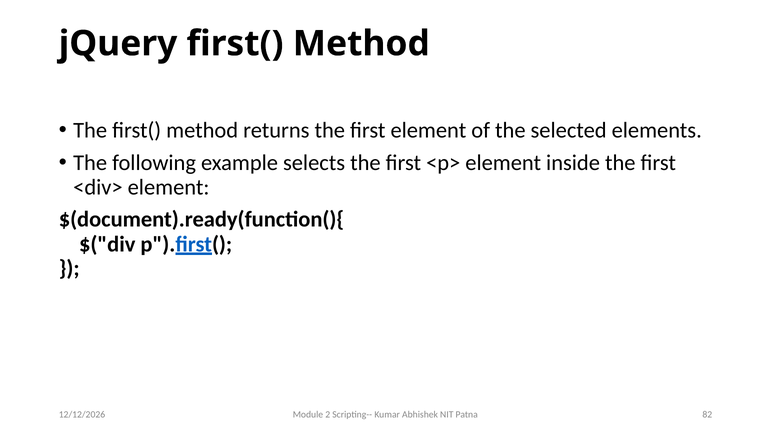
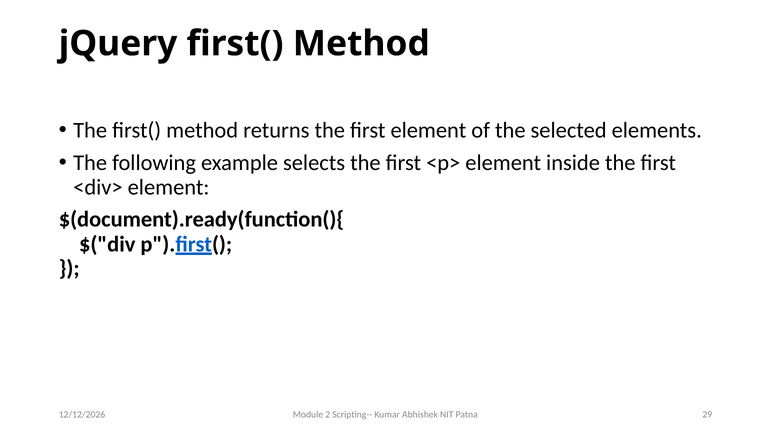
82: 82 -> 29 (707, 414)
